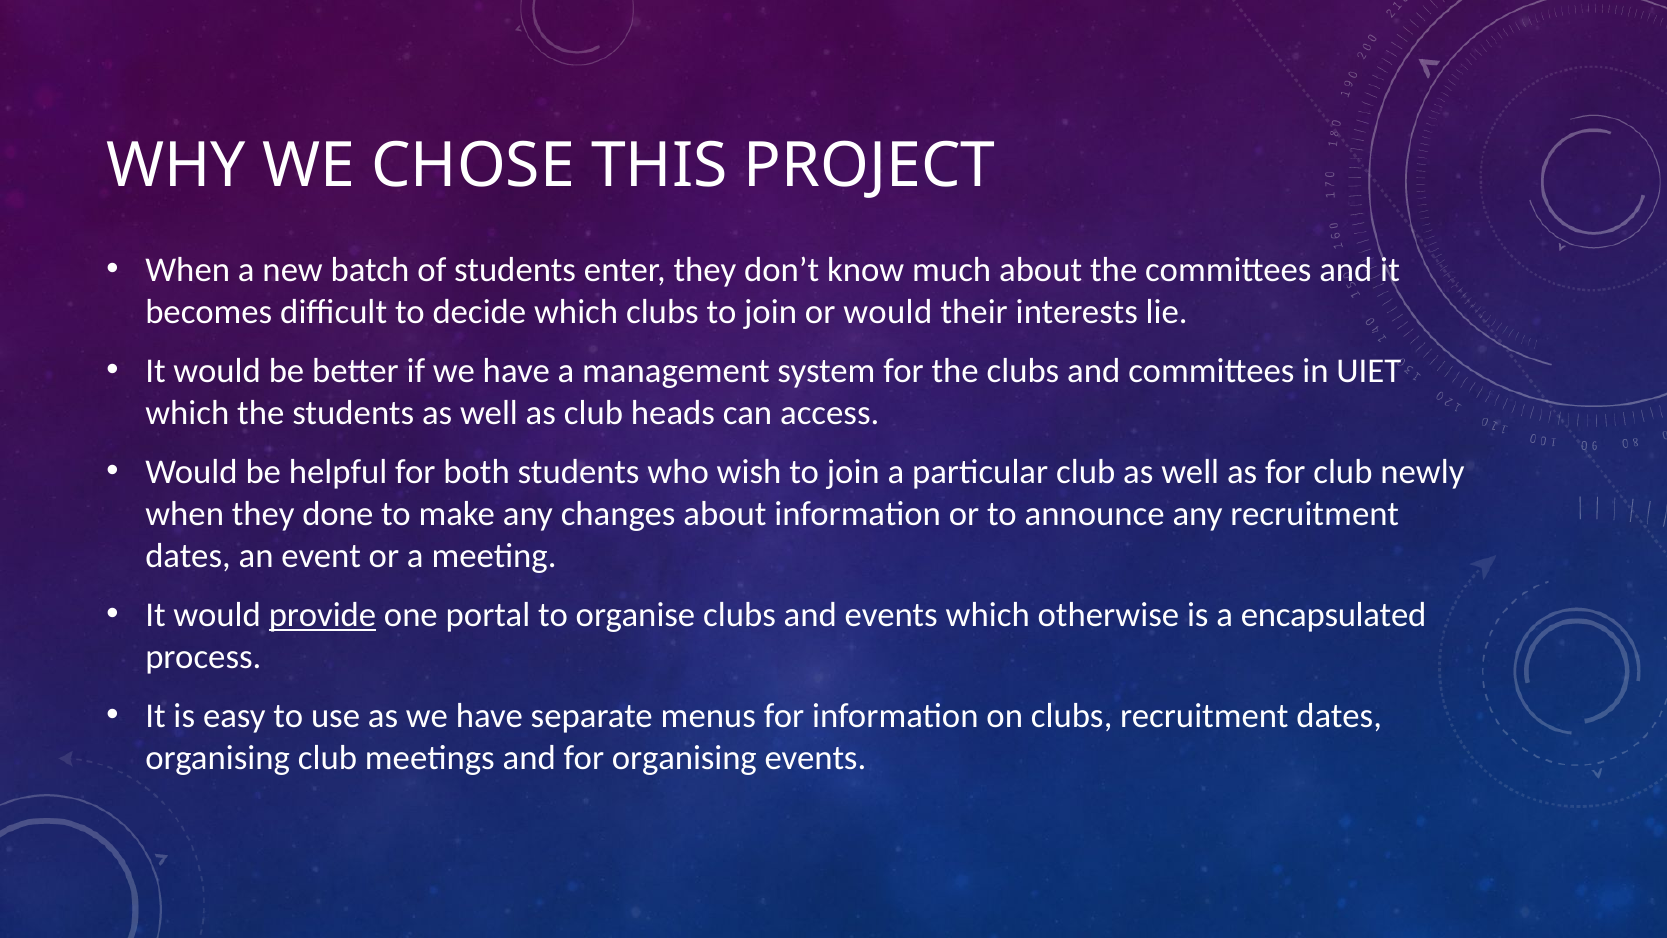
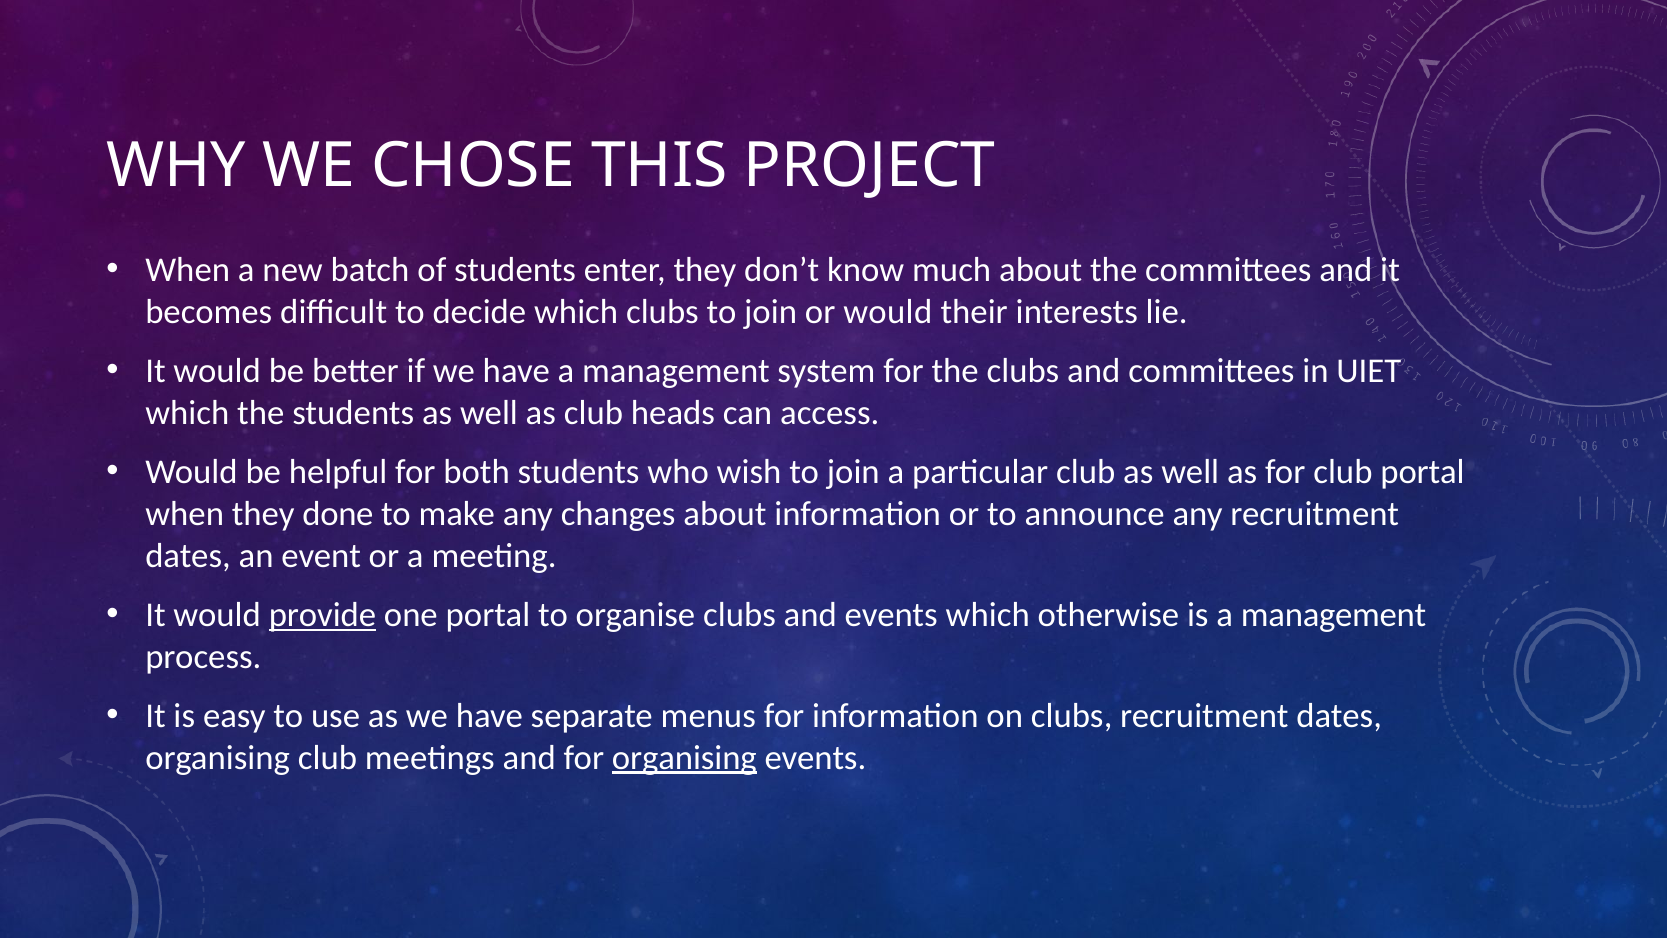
club newly: newly -> portal (1423, 472)
is a encapsulated: encapsulated -> management (1334, 615)
organising underline: none -> present (684, 757)
